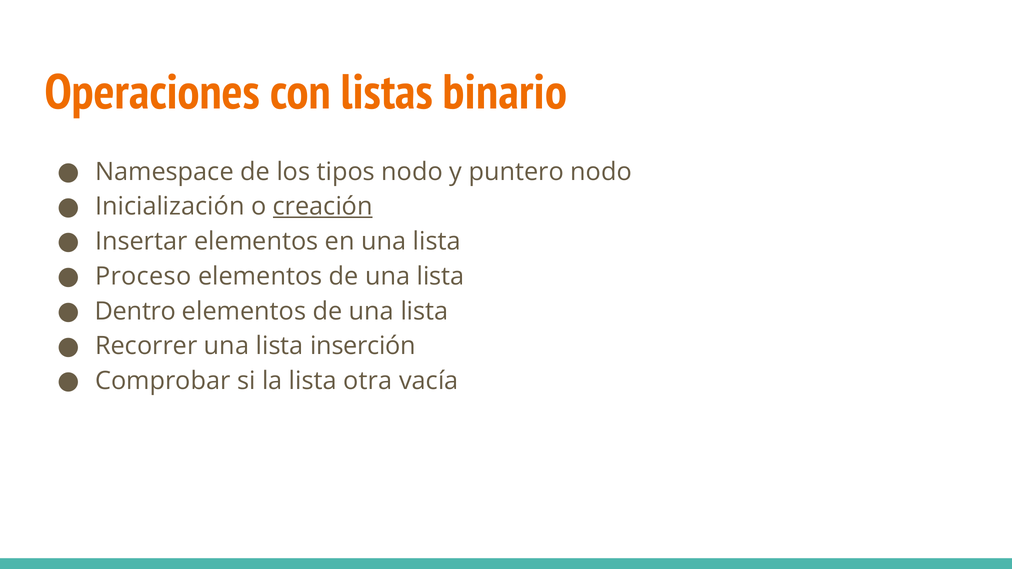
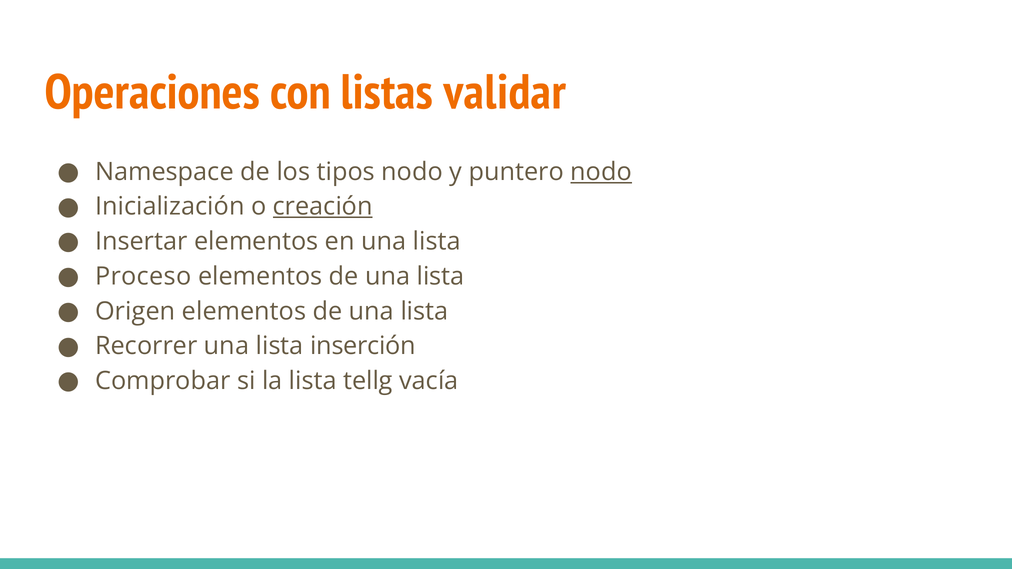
binario: binario -> validar (505, 92)
nodo underline: none -> present (601, 172)
Dentro: Dentro -> Origen (135, 311)
otra: otra -> tellg (368, 381)
